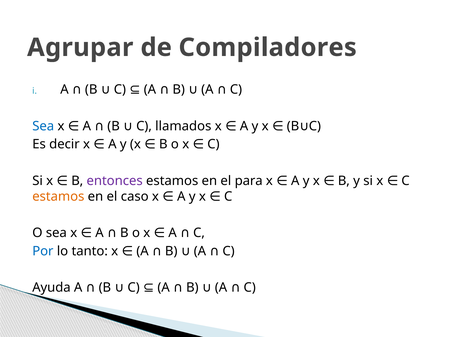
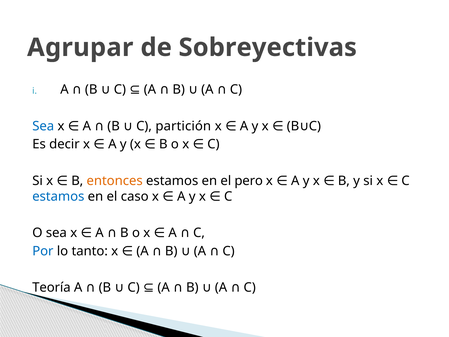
Compiladores: Compiladores -> Sobreyectivas (268, 47)
llamados: llamados -> partición (183, 126)
entonces colour: purple -> orange (115, 181)
para: para -> pero (249, 181)
estamos colour: orange -> blue (58, 196)
Ayuda: Ayuda -> Teoría (51, 287)
